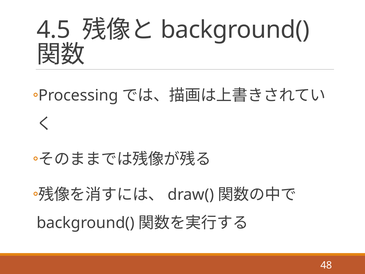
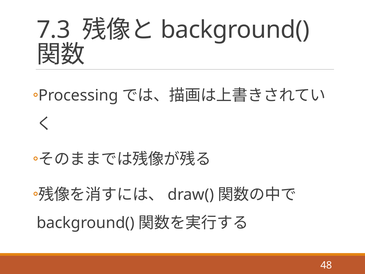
4.5: 4.5 -> 7.3 (53, 30)
